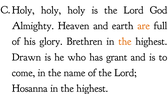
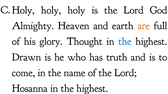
Brethren: Brethren -> Thought (85, 42)
the colour: orange -> blue (125, 42)
grant: grant -> truth (117, 57)
